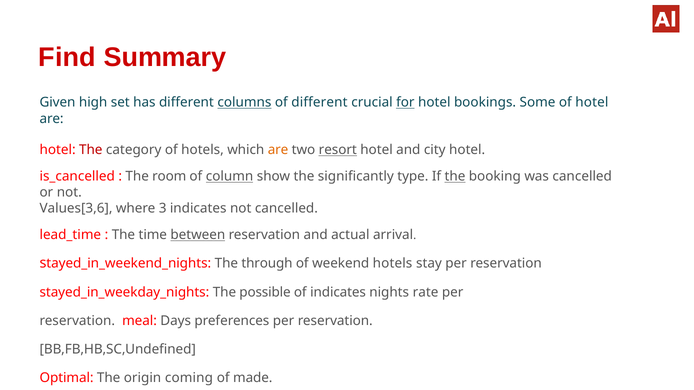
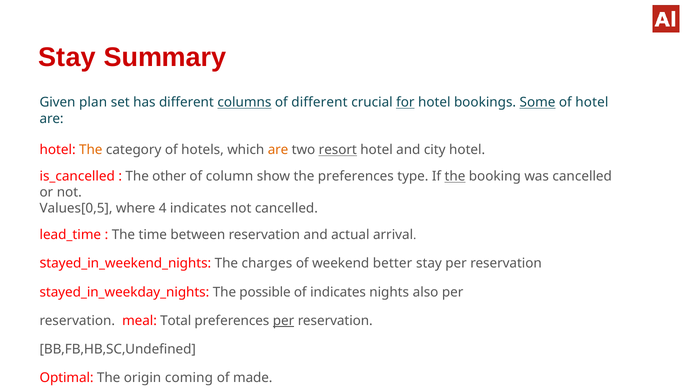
Find: Find -> Stay (67, 58)
high: high -> plan (93, 103)
Some underline: none -> present (538, 103)
The colour: red -> orange (91, 150)
room: room -> other (169, 177)
column underline: present -> none (230, 177)
the significantly: significantly -> preferences (356, 177)
Values[3,6: Values[3,6 -> Values[0,5 (76, 208)
3: 3 -> 4 (163, 208)
between underline: present -> none (198, 235)
through: through -> charges (267, 264)
weekend hotels: hotels -> better (393, 264)
rate: rate -> also (426, 292)
Days: Days -> Total (176, 321)
per underline: none -> present (284, 321)
